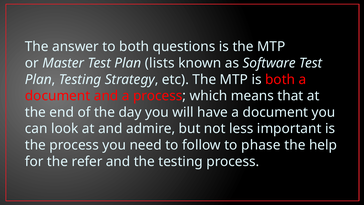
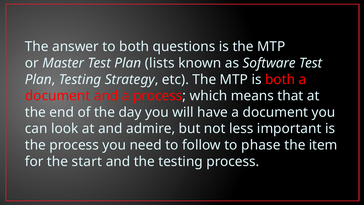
help: help -> item (323, 145)
refer: refer -> start (87, 161)
